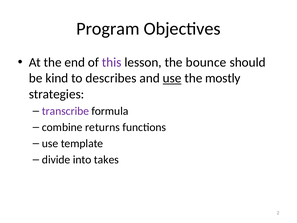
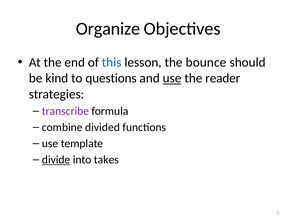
Program: Program -> Organize (108, 29)
this colour: purple -> blue (112, 62)
describes: describes -> questions (111, 78)
mostly: mostly -> reader (223, 78)
returns: returns -> divided (102, 127)
divide underline: none -> present (56, 160)
